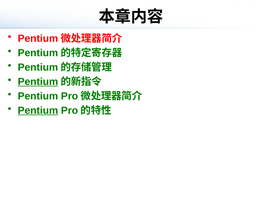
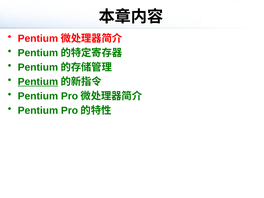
Pentium underline: present -> none (38, 111)
